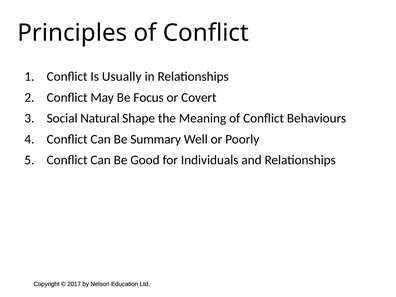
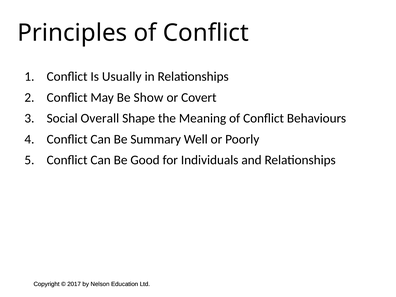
Focus: Focus -> Show (148, 97)
Natural: Natural -> Overall (100, 118)
